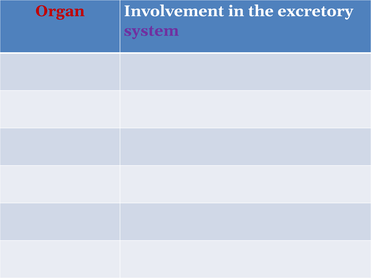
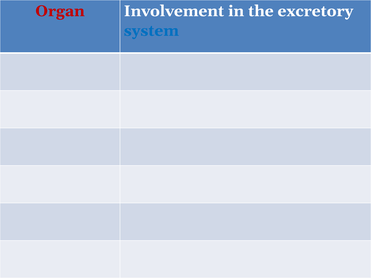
system colour: purple -> blue (151, 31)
